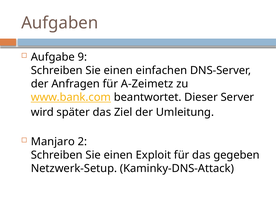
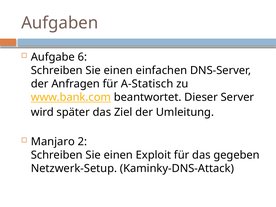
9: 9 -> 6 (82, 57)
A-Zeimetz: A-Zeimetz -> A-Statisch (147, 84)
